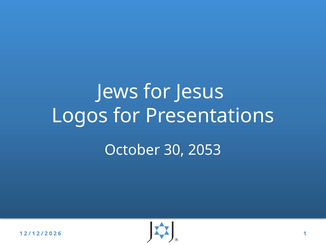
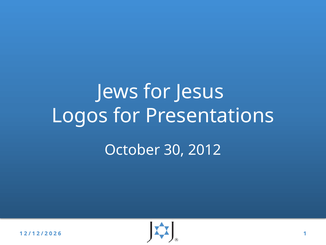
2053: 2053 -> 2012 (205, 150)
